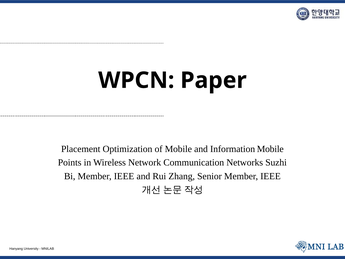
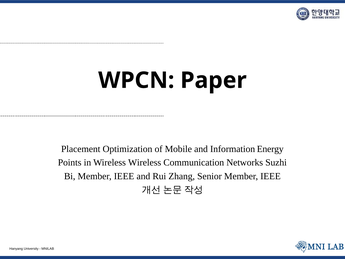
Information Mobile: Mobile -> Energy (270, 149)
Wireless Network: Network -> Wireless (145, 162)
